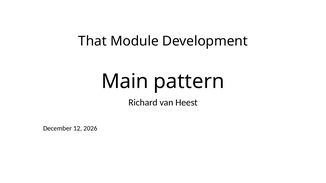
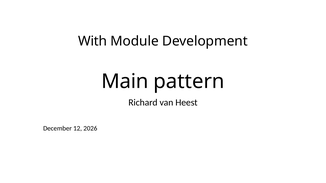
That: That -> With (93, 41)
